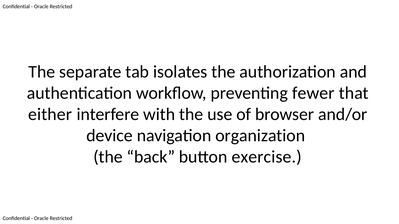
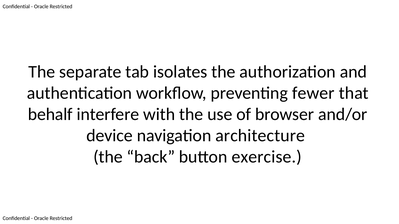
either: either -> behalf (50, 114)
organization: organization -> architecture (260, 136)
